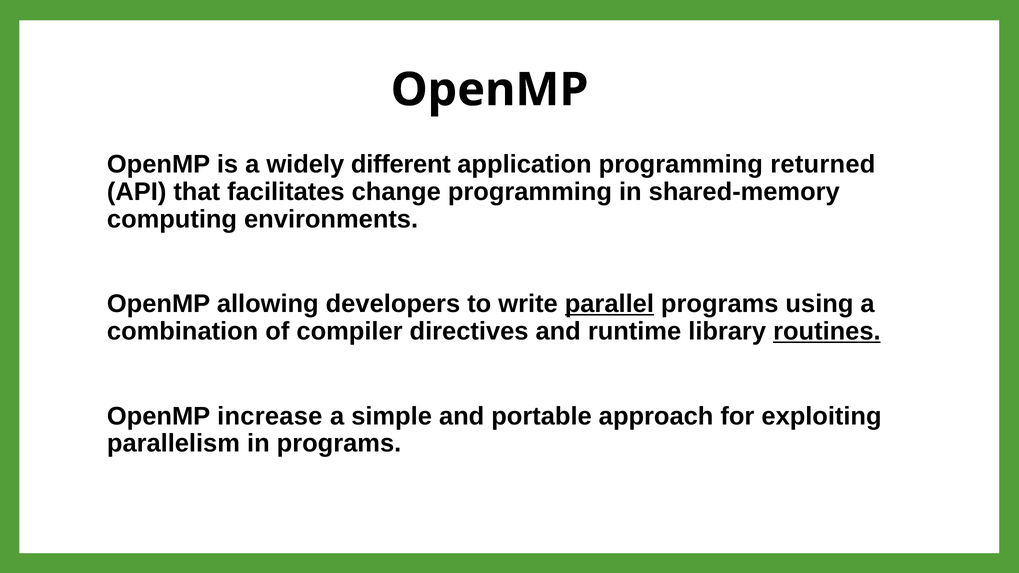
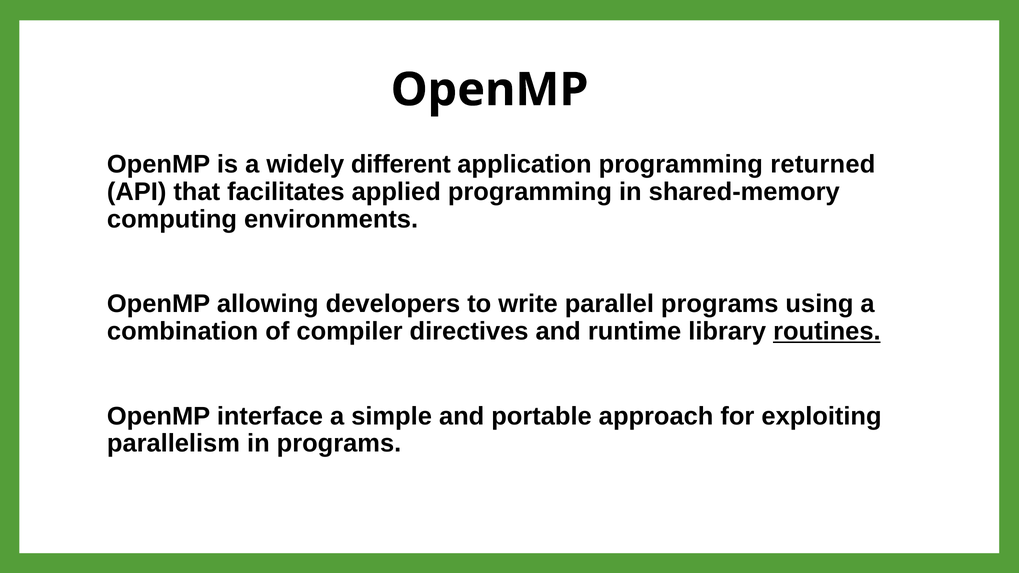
change: change -> applied (396, 192)
parallel underline: present -> none (609, 304)
increase: increase -> interface (270, 416)
